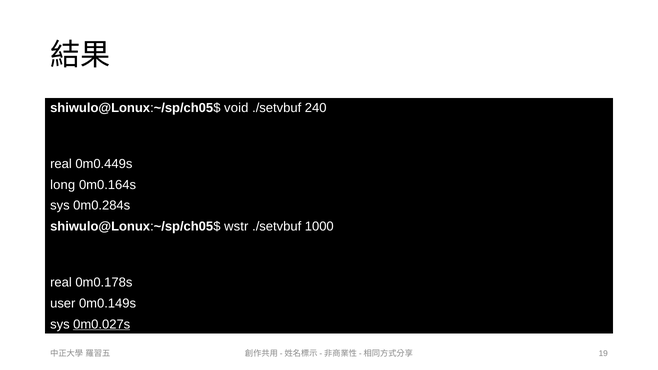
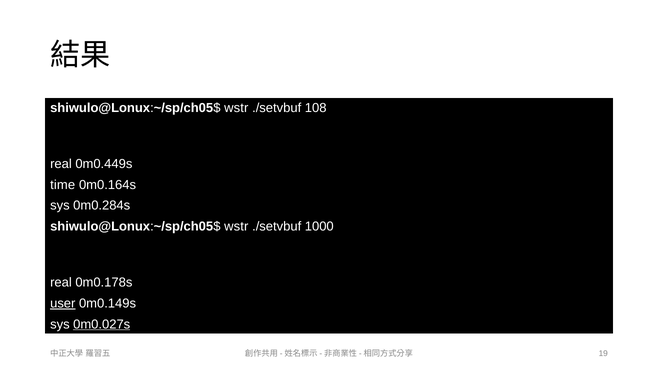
void: void -> wstr (236, 108)
240: 240 -> 108 (316, 108)
long: long -> time (63, 185)
user underline: none -> present (63, 303)
